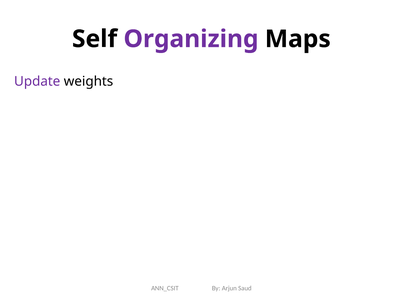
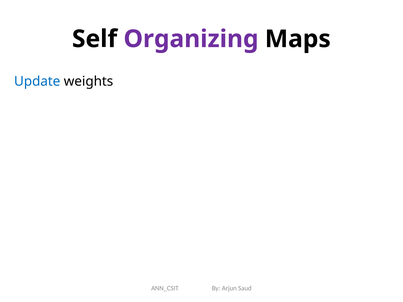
Update colour: purple -> blue (37, 82)
